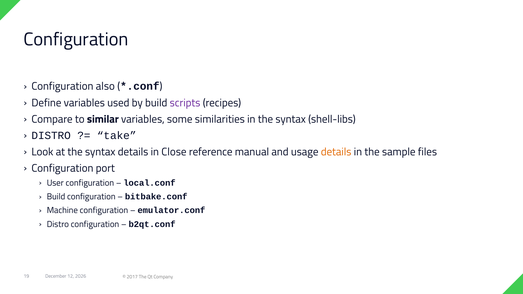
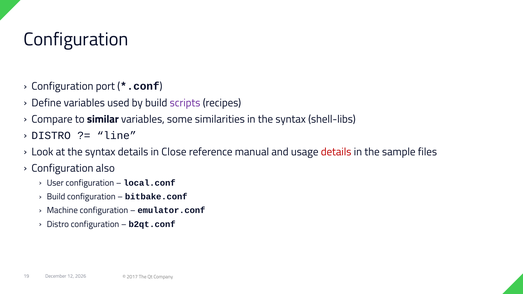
also: also -> port (105, 86)
take: take -> line (117, 136)
details colour: orange -> red (336, 152)
port: port -> also (105, 168)
